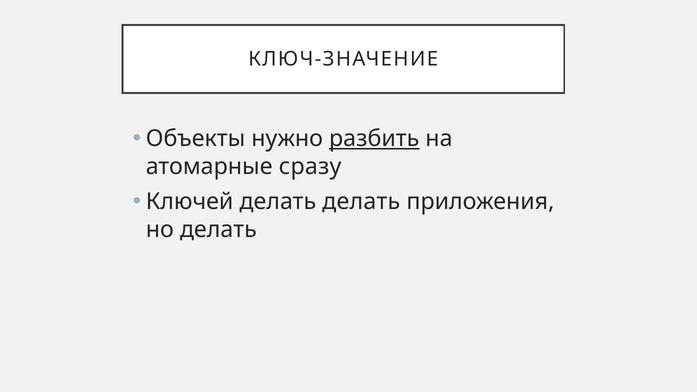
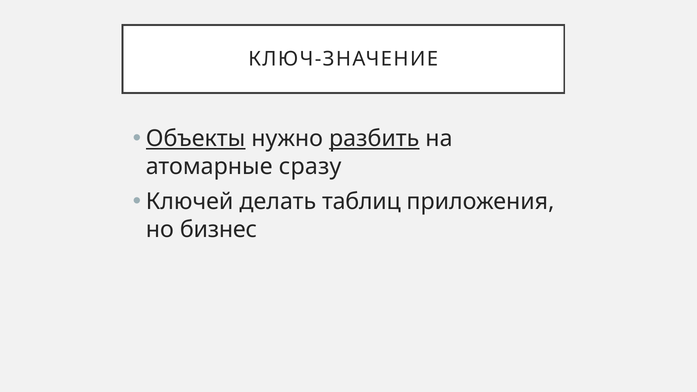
Объекты underline: none -> present (196, 139)
делать делать: делать -> таблиц (361, 202)
но делать: делать -> бизнес (218, 230)
